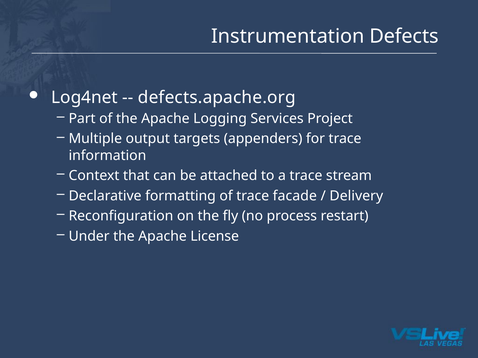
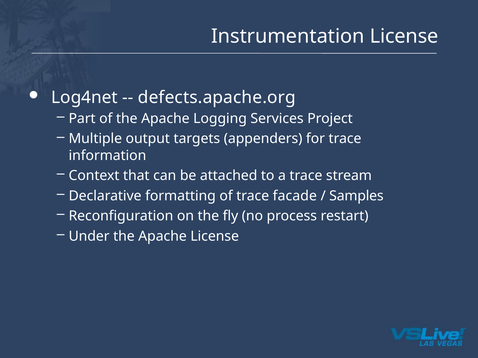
Instrumentation Defects: Defects -> License (404, 36)
Delivery: Delivery -> Samples (356, 196)
